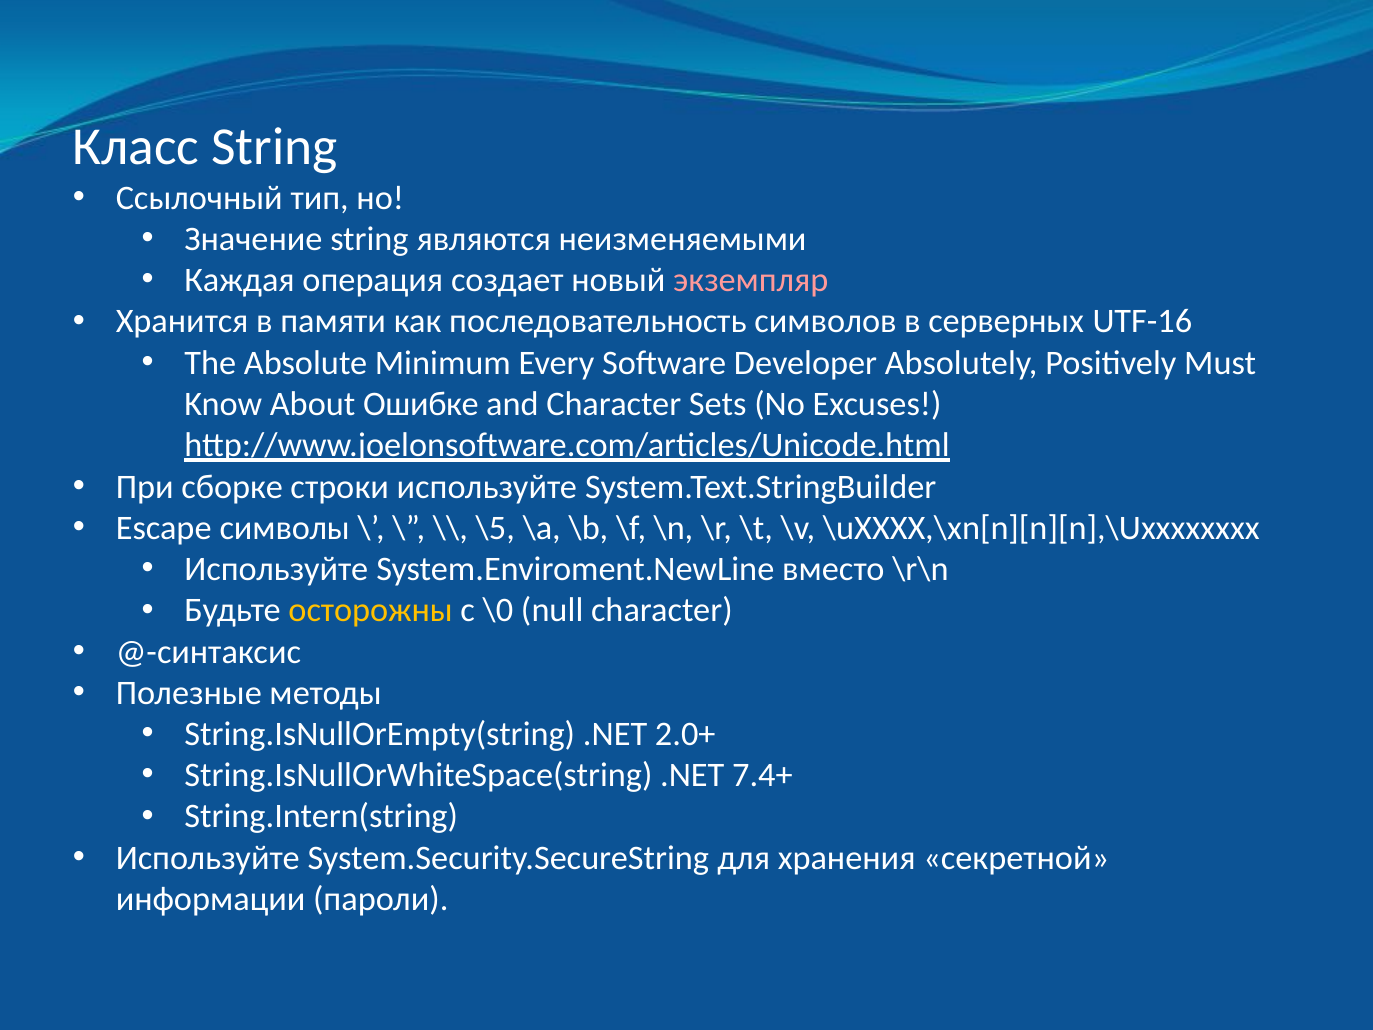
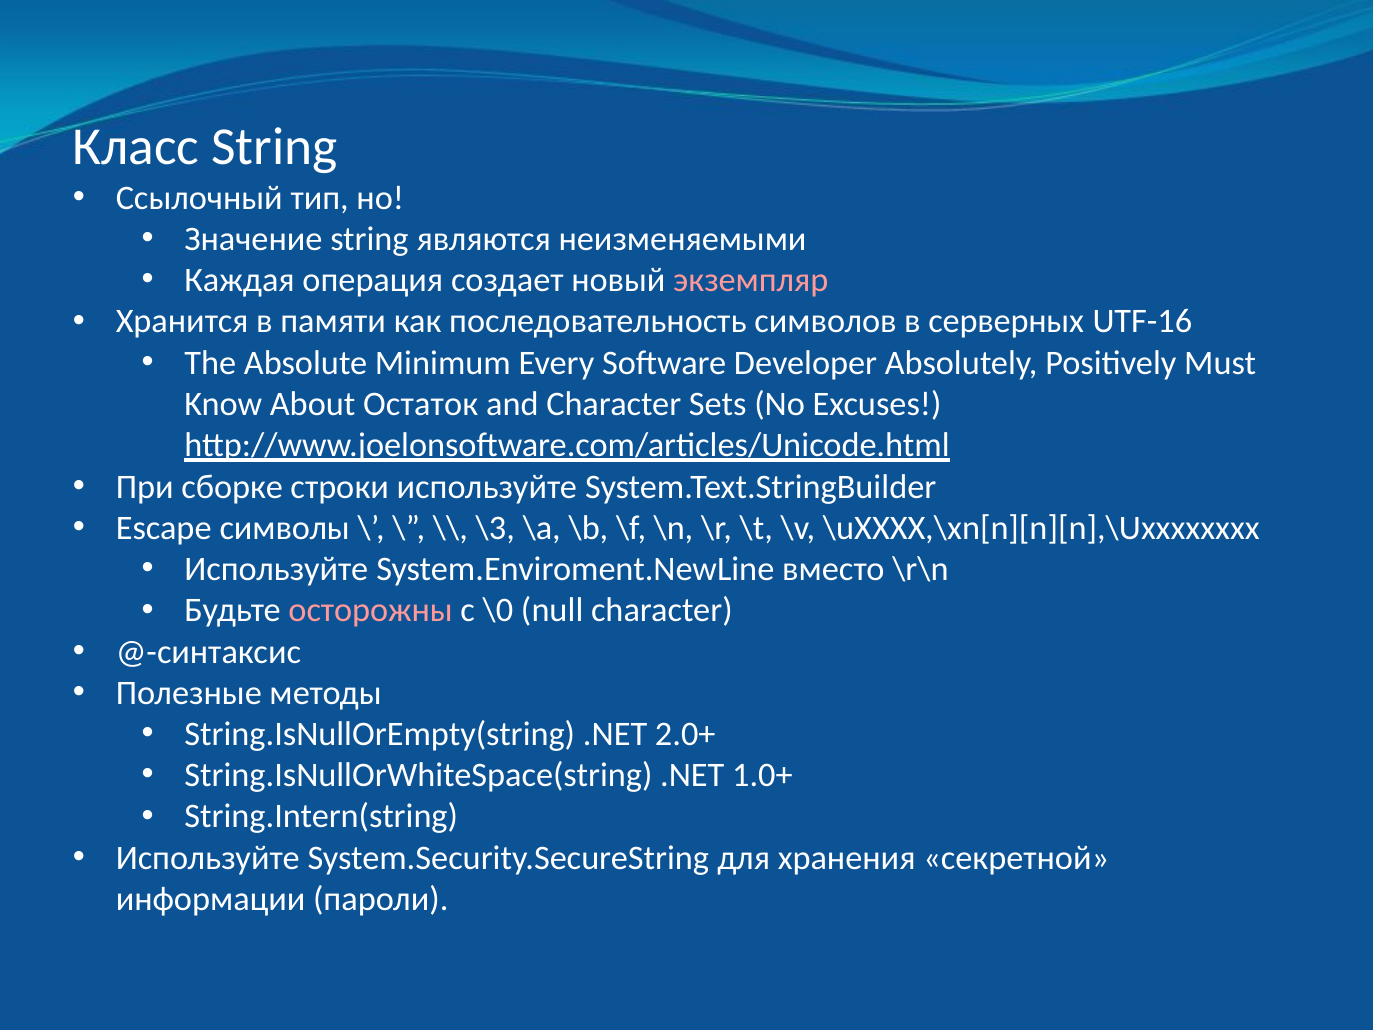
Ошибке: Ошибке -> Остаток (421, 404)
\5: \5 -> \3 (495, 528)
осторожны colour: yellow -> pink (371, 610)
7.4+: 7.4+ -> 1.0+ (762, 775)
